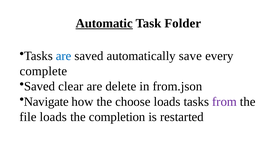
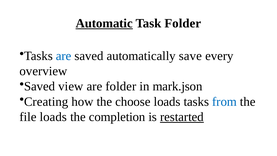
complete: complete -> overview (43, 71)
clear: clear -> view (71, 86)
are delete: delete -> folder (121, 86)
from.json: from.json -> mark.json (177, 86)
Navigate: Navigate -> Creating (46, 102)
from colour: purple -> blue (224, 102)
restarted underline: none -> present (182, 117)
